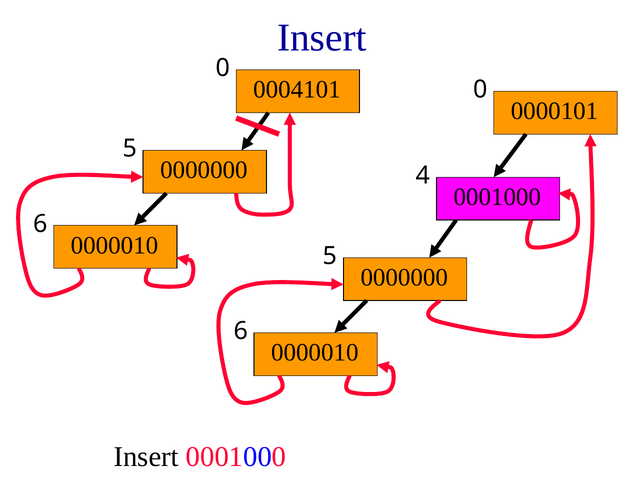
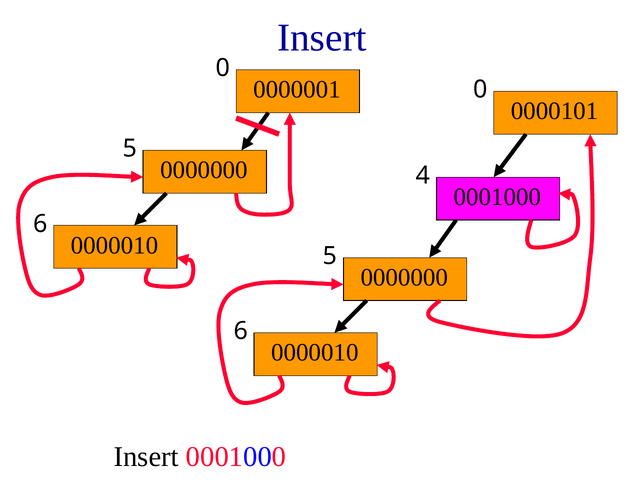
0004101: 0004101 -> 0000001 (297, 90)
